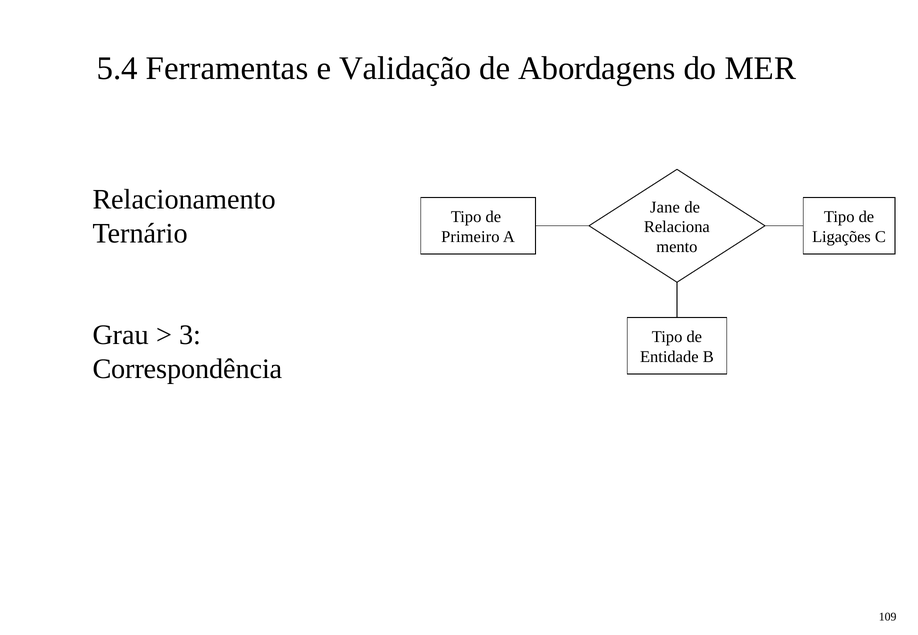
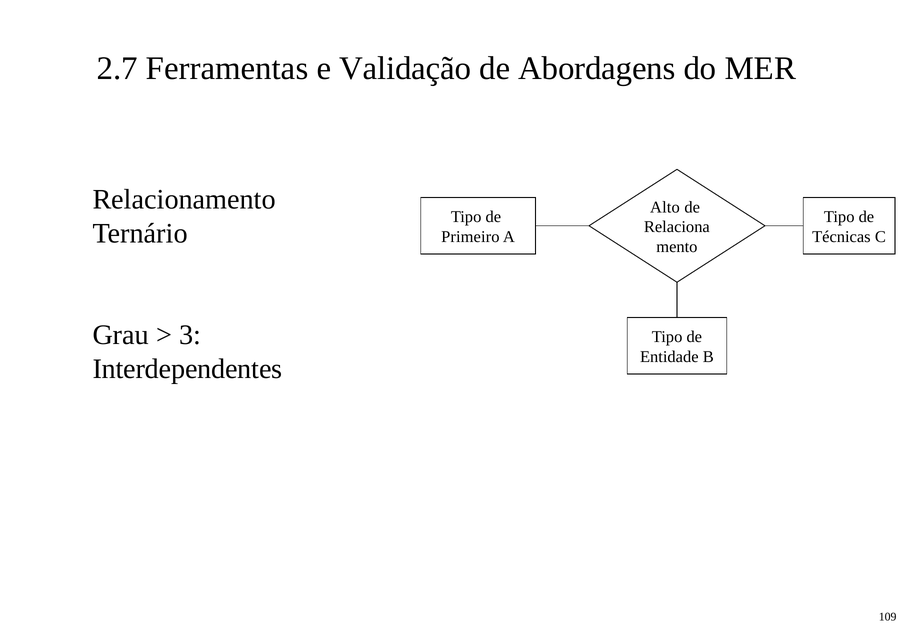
5.4: 5.4 -> 2.7 (117, 68)
Jane: Jane -> Alto (665, 207)
Ligações: Ligações -> Técnicas (841, 237)
Correspondência: Correspondência -> Interdependentes (187, 369)
